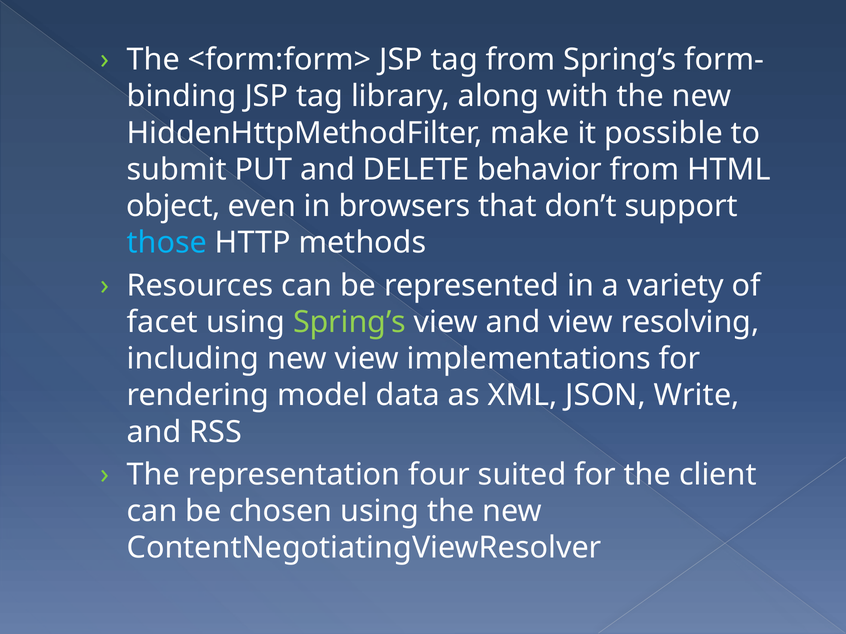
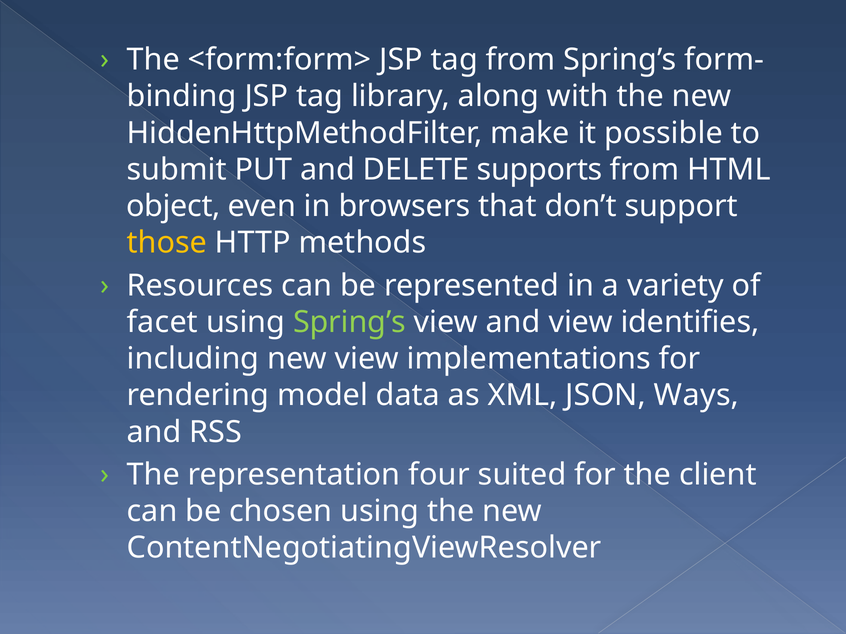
behavior: behavior -> supports (540, 170)
those colour: light blue -> yellow (167, 243)
resolving: resolving -> identifies (690, 322)
Write: Write -> Ways (697, 396)
